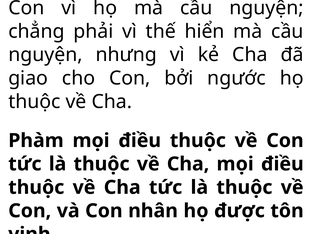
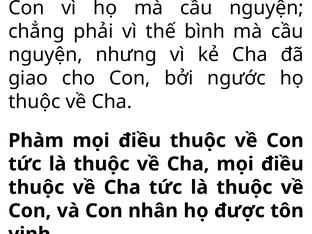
hiển: hiển -> bình (205, 31)
